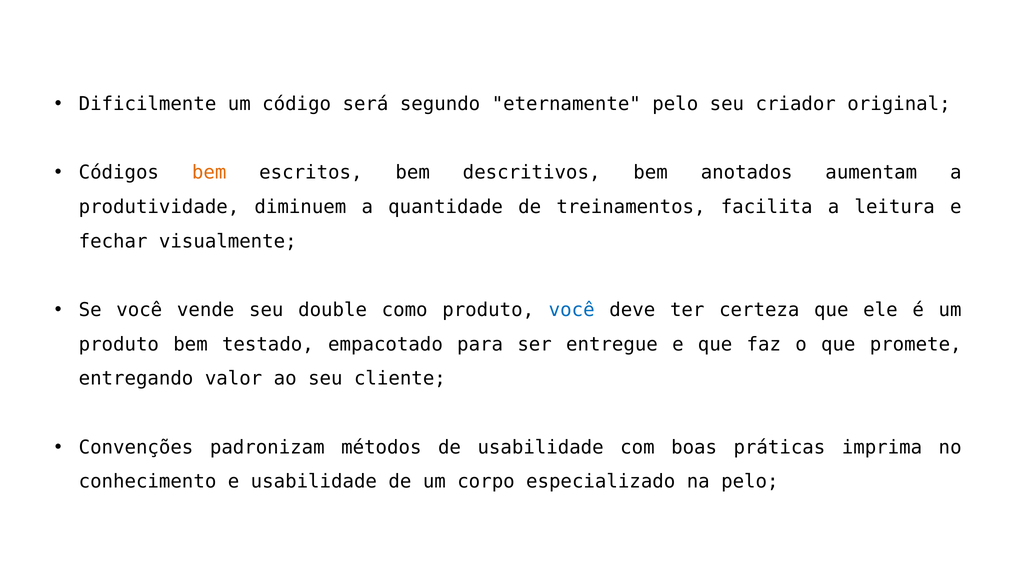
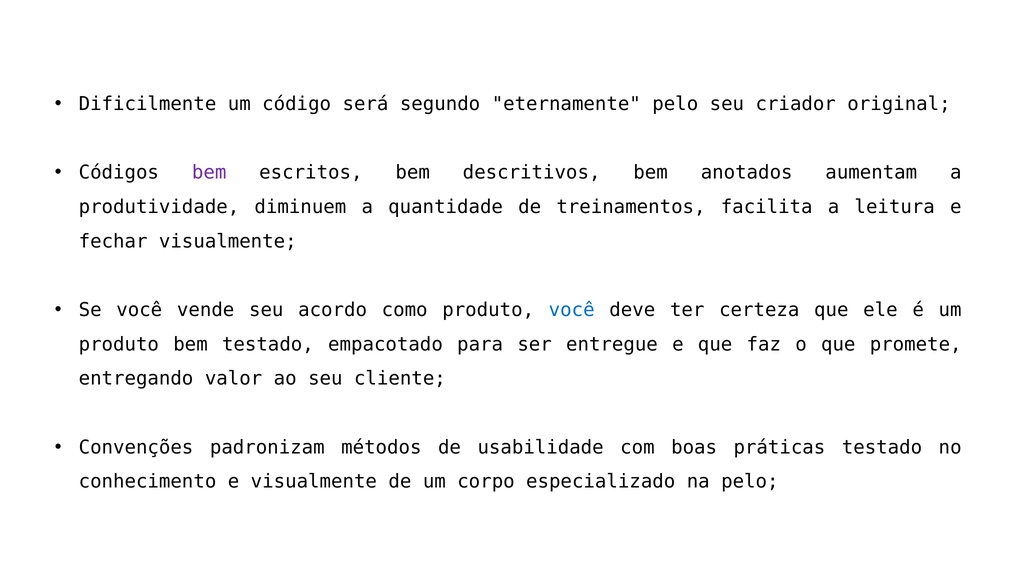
bem colour: orange -> purple (209, 173)
double: double -> acordo (333, 310)
práticas imprima: imprima -> testado (882, 447)
e usabilidade: usabilidade -> visualmente (314, 482)
